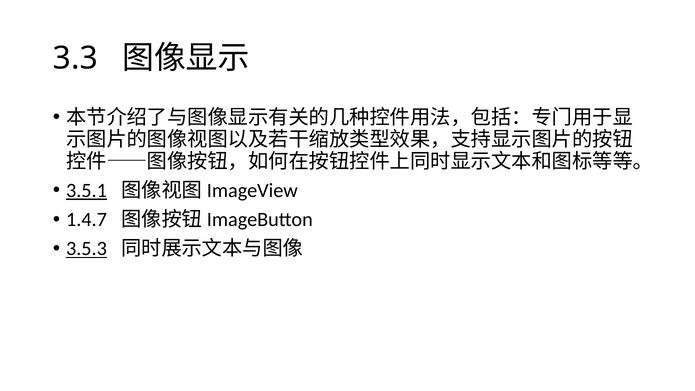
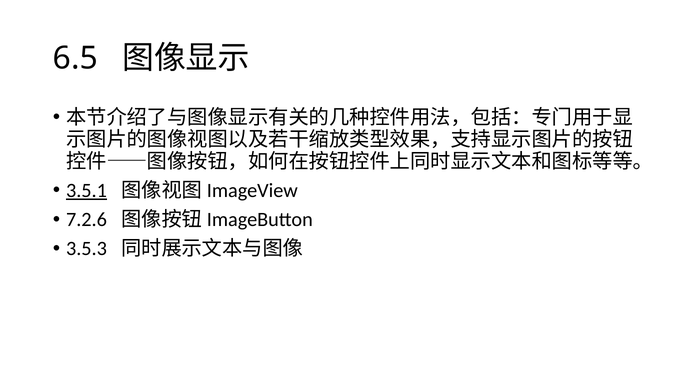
3.3: 3.3 -> 6.5 (75, 58)
1.4.7: 1.4.7 -> 7.2.6 (86, 220)
3.5.3 underline: present -> none (86, 249)
